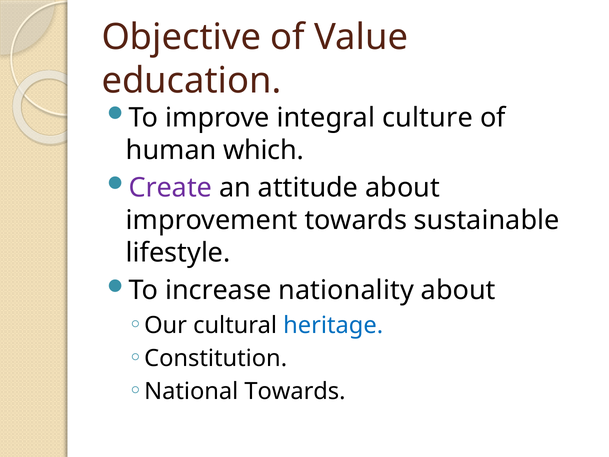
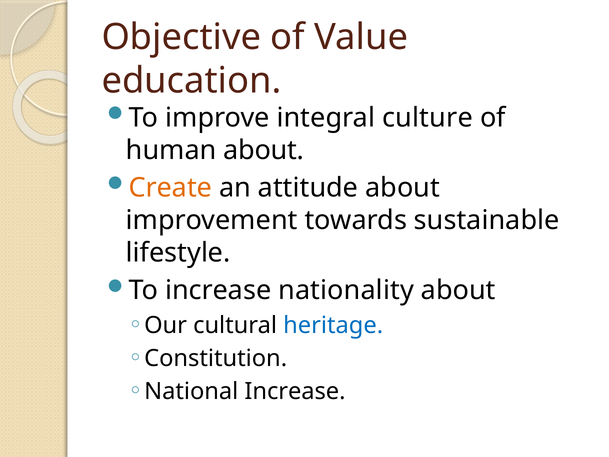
human which: which -> about (264, 150)
Create colour: purple -> orange (170, 188)
National Towards: Towards -> Increase (295, 391)
